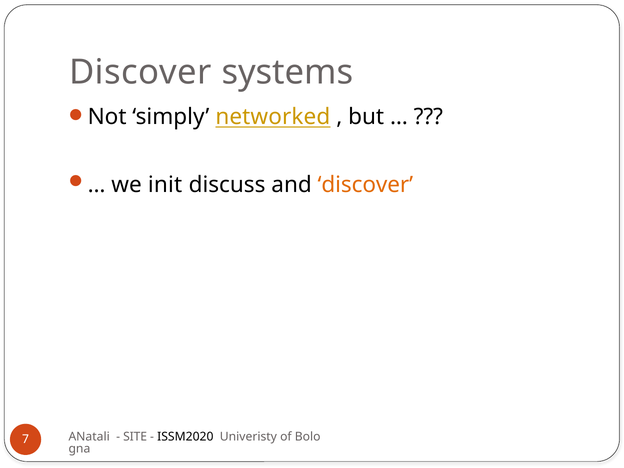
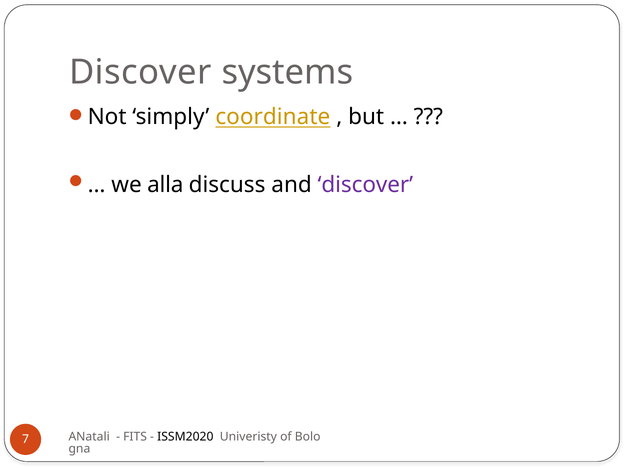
networked: networked -> coordinate (273, 117)
init: init -> alla (165, 185)
discover colour: orange -> purple (365, 185)
SITE: SITE -> FITS (135, 437)
